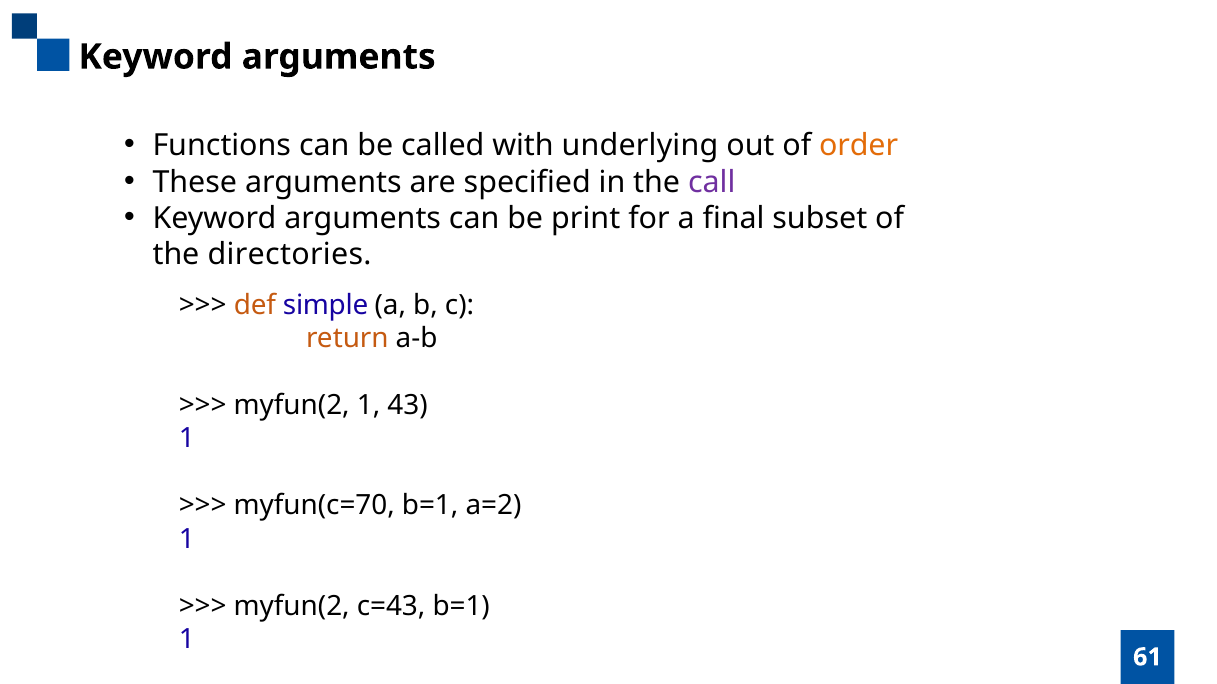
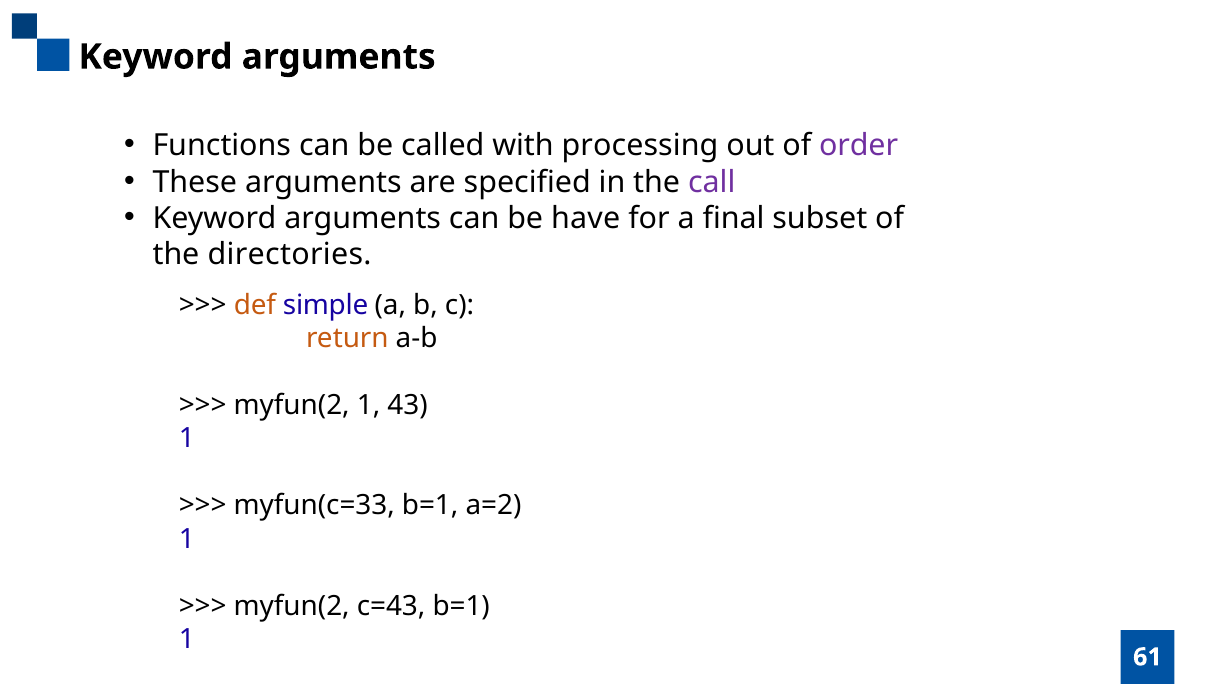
underlying: underlying -> processing (640, 146)
order colour: orange -> purple (859, 146)
print: print -> have (586, 219)
myfun(c=70: myfun(c=70 -> myfun(c=33 (314, 506)
